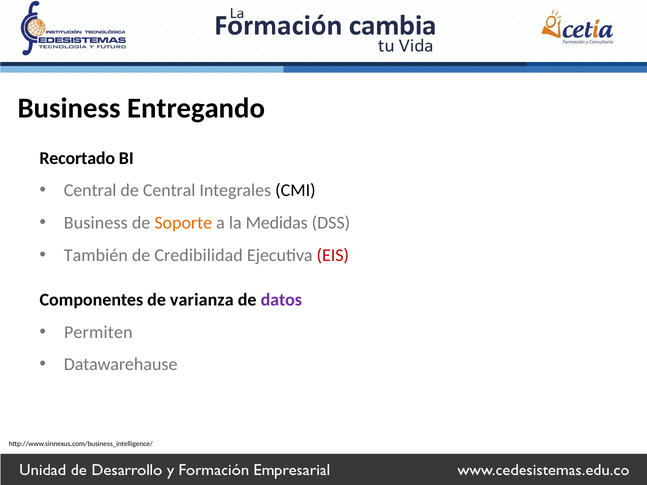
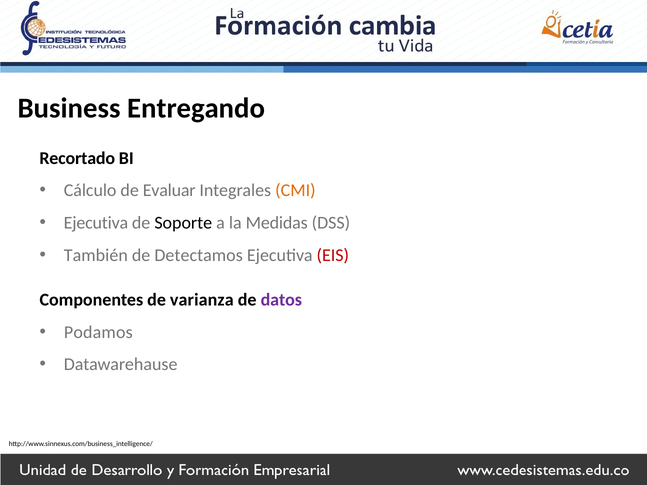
Central: Central -> Cálculo (90, 191)
de Central: Central -> Evaluar (169, 191)
CMI colour: black -> orange (295, 191)
Business: Business -> Ejecutiva (96, 223)
Soporte colour: orange -> black (183, 223)
Credibilidad: Credibilidad -> Detectamos (199, 255)
Permiten: Permiten -> Podamos (98, 332)
